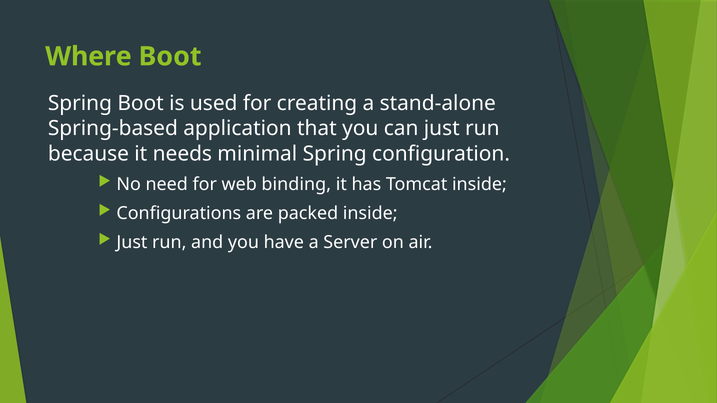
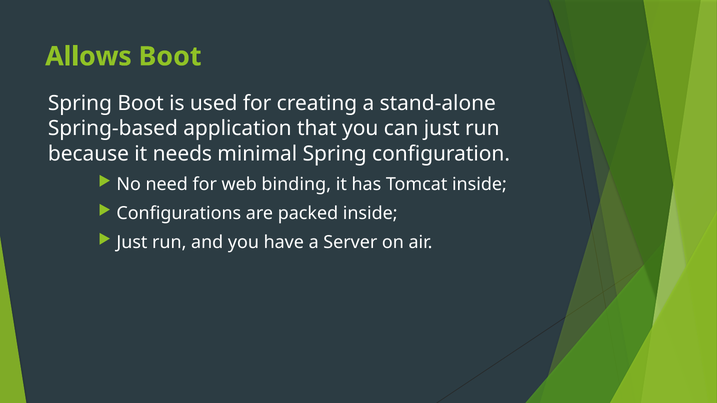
Where: Where -> Allows (88, 57)
